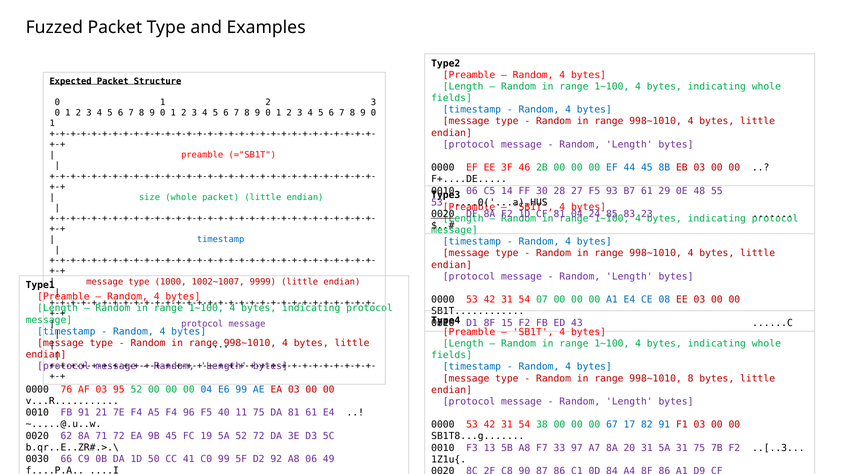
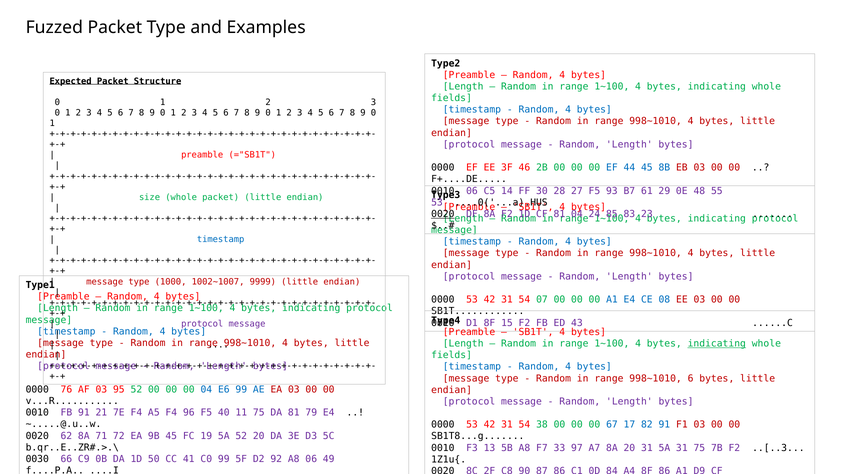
indicating underline: none -> present (717, 344)
998~1010 8: 8 -> 6 (691, 378)
81 61: 61 -> 79 (311, 413)
52 72: 72 -> 20 (259, 436)
